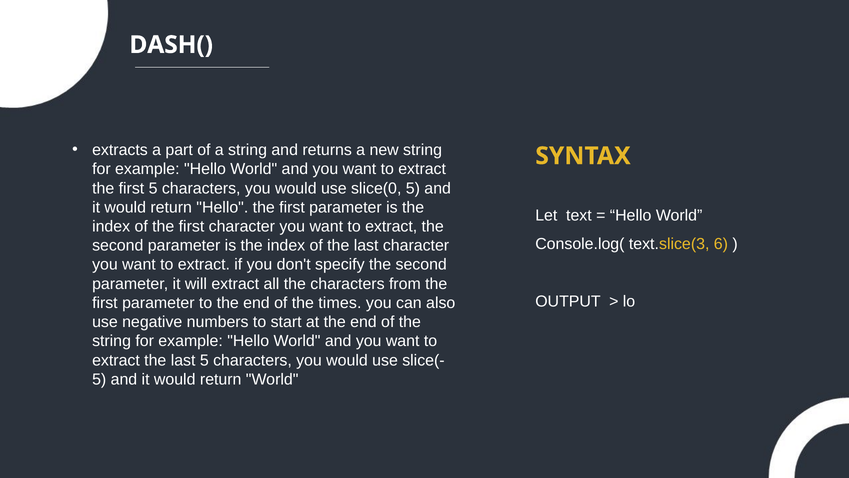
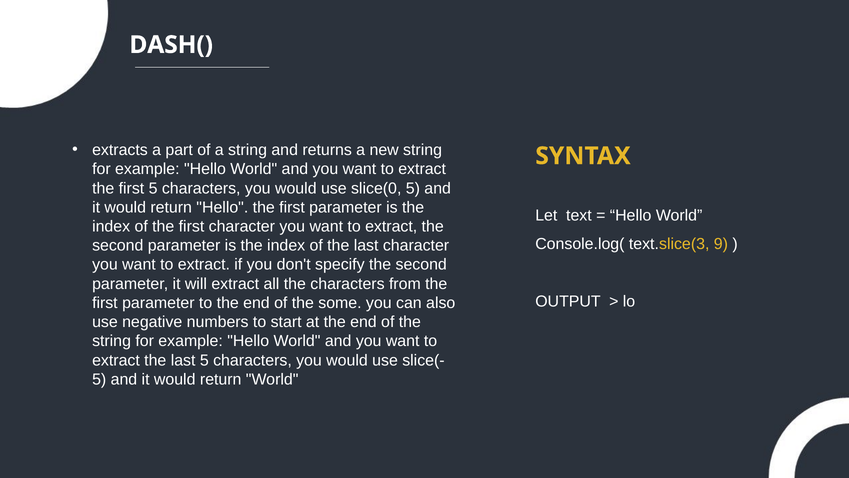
6: 6 -> 9 (721, 244)
times: times -> some (340, 303)
